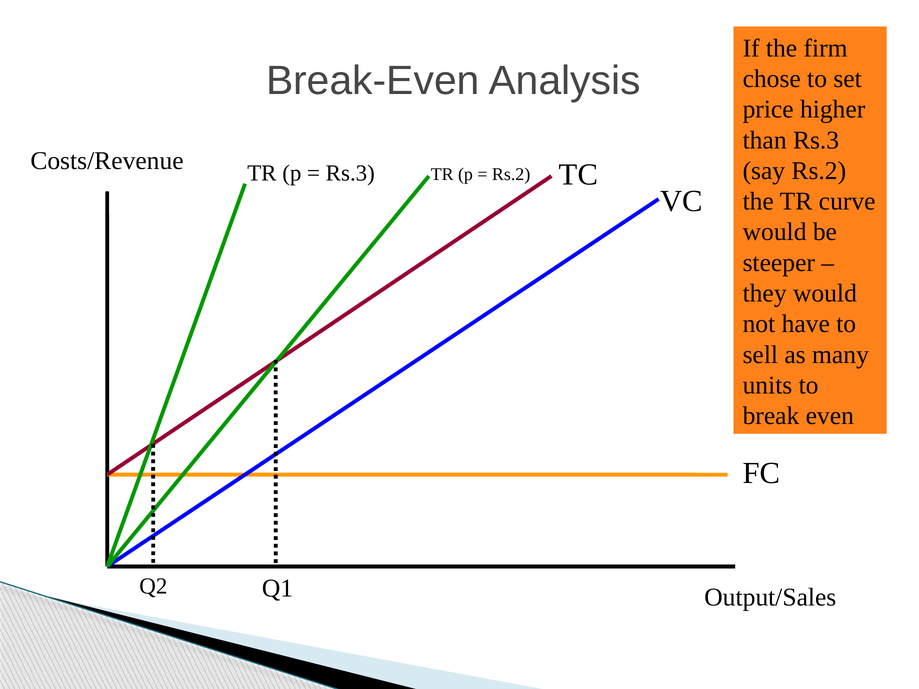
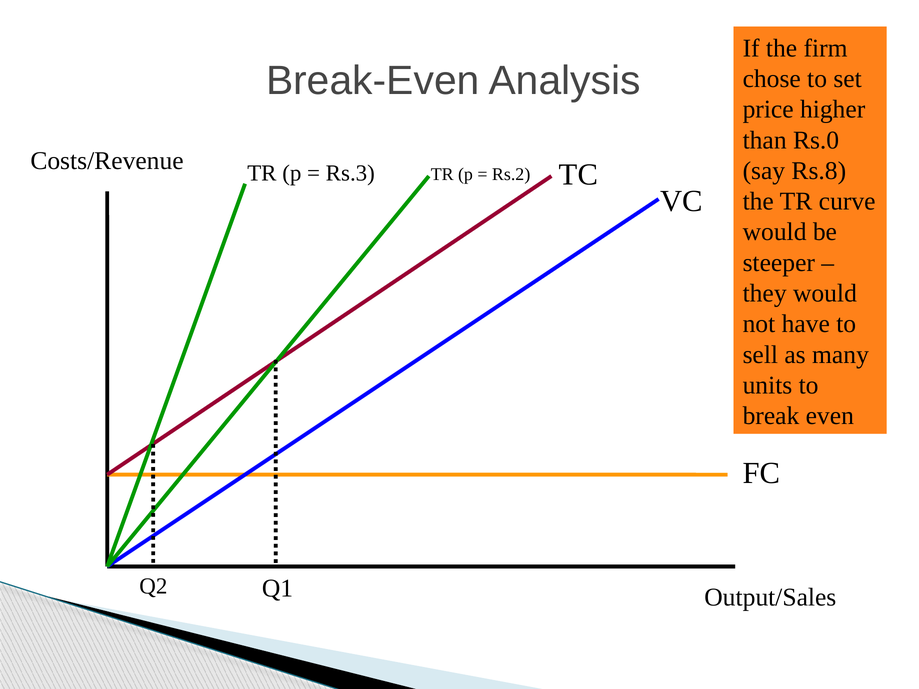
than Rs.3: Rs.3 -> Rs.0 (816, 140)
say Rs.2: Rs.2 -> Rs.8 (819, 171)
